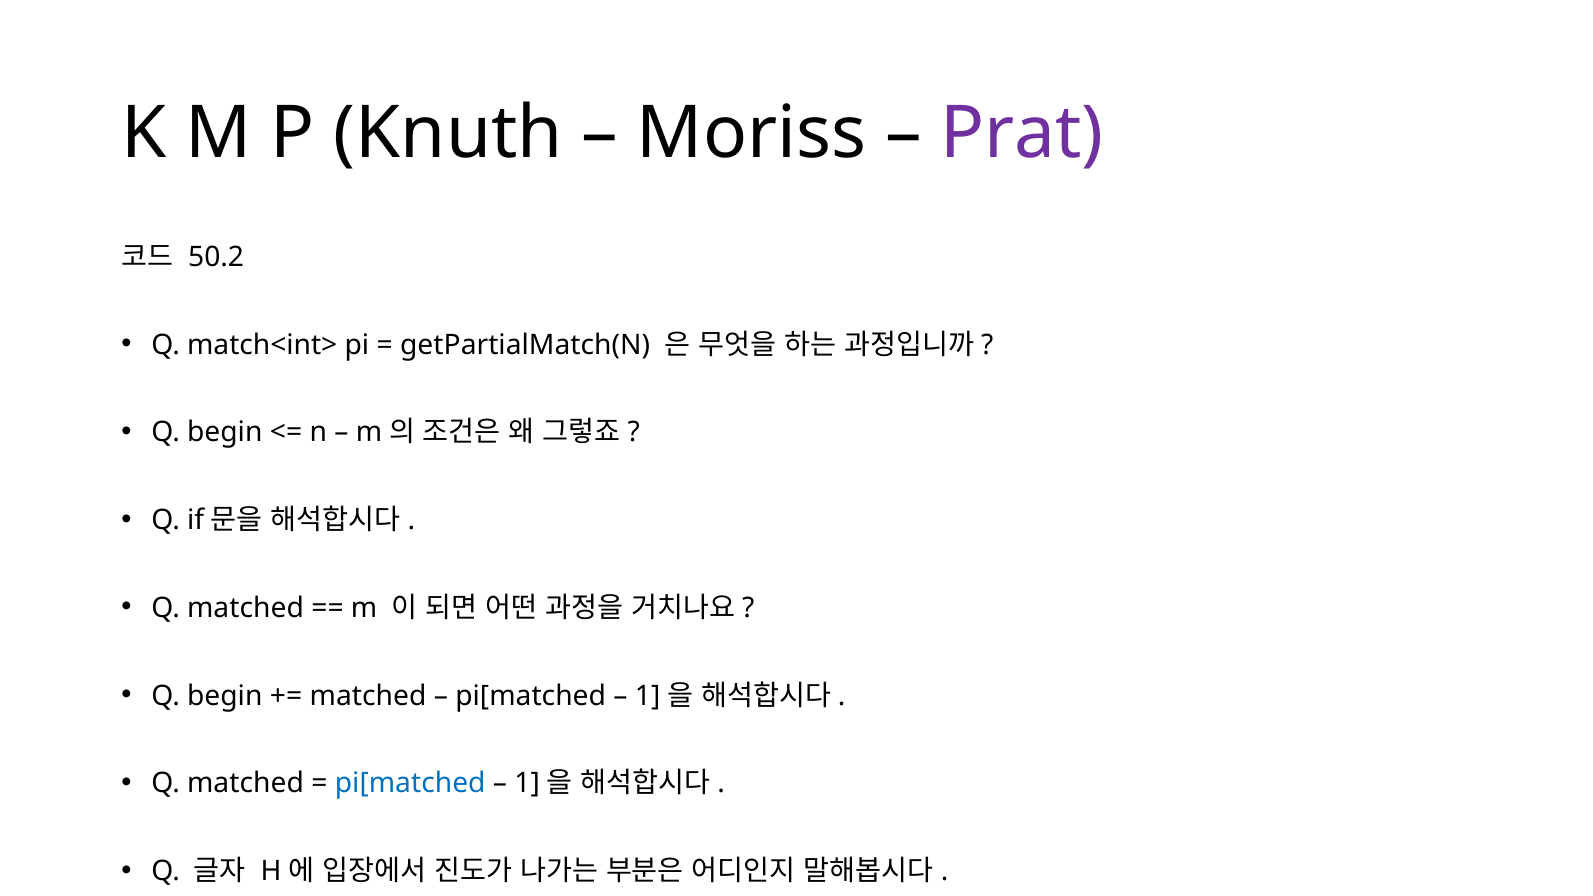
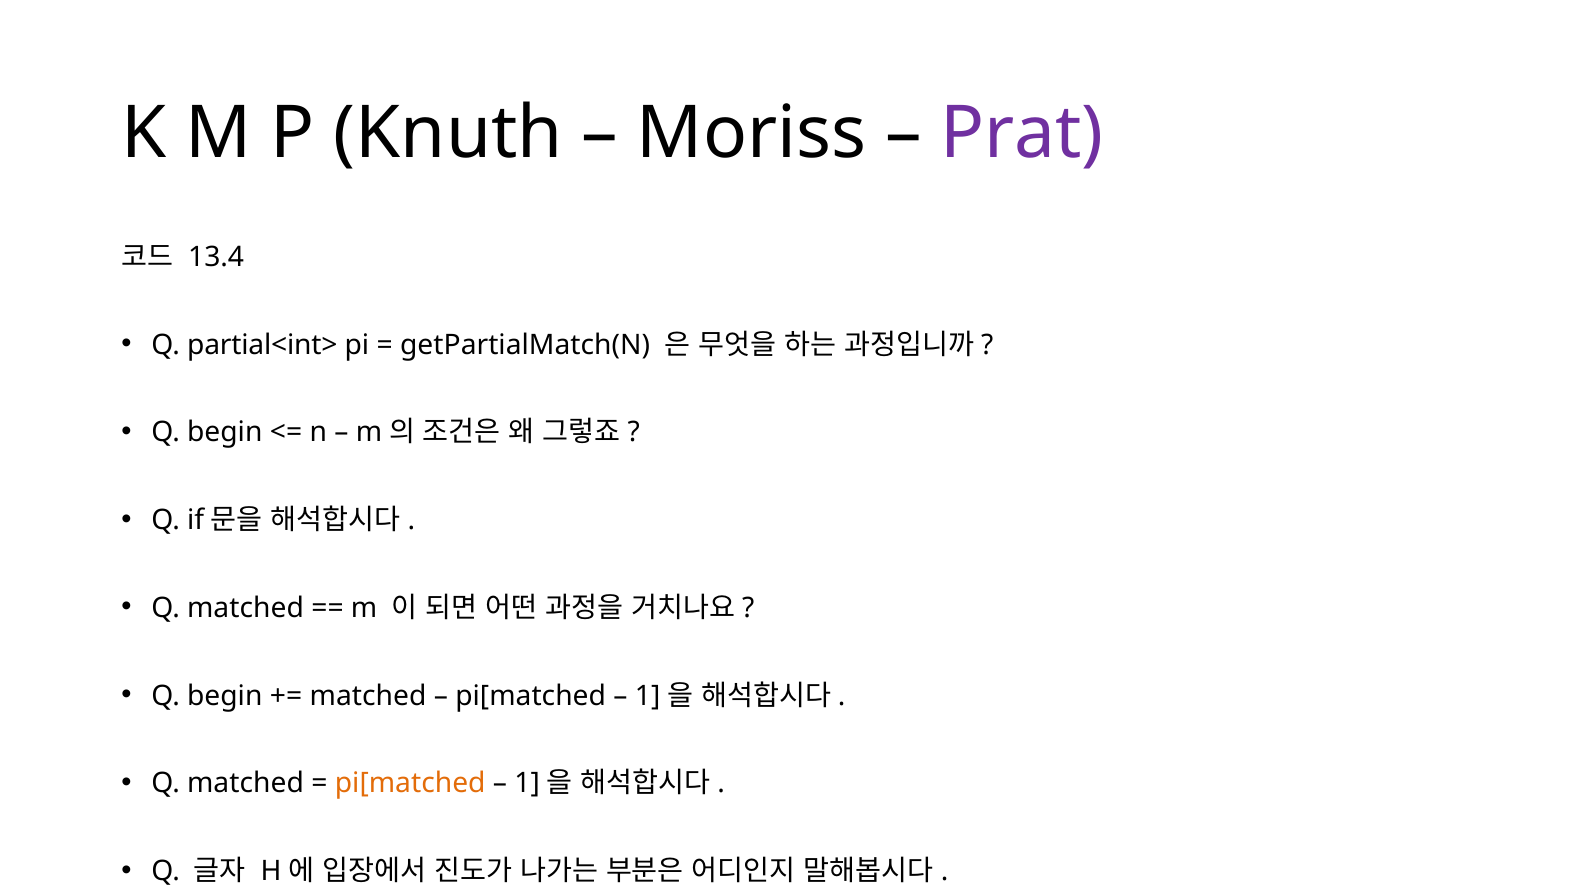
50.2: 50.2 -> 13.4 (216, 257)
match<int>: match<int> -> partial<int> (262, 345)
pi[matched colour: blue -> orange (410, 783)
